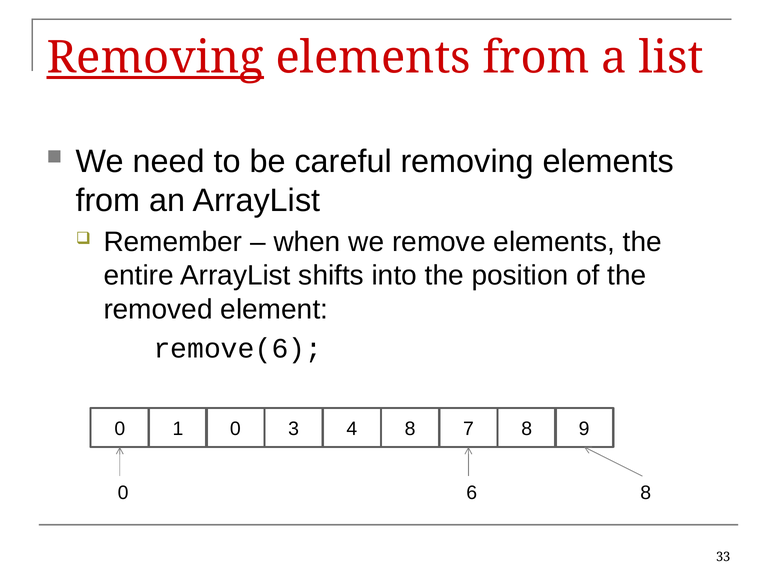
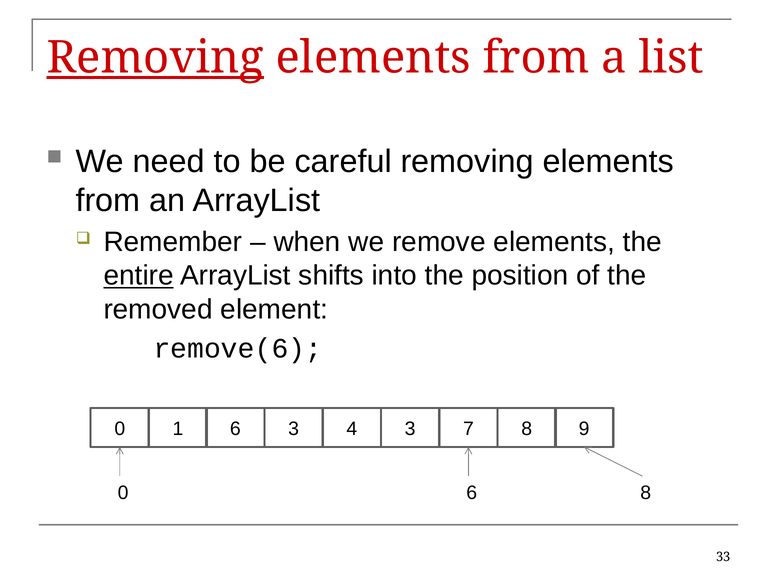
entire underline: none -> present (139, 276)
1 0: 0 -> 6 (235, 429)
3 8: 8 -> 3 (410, 429)
